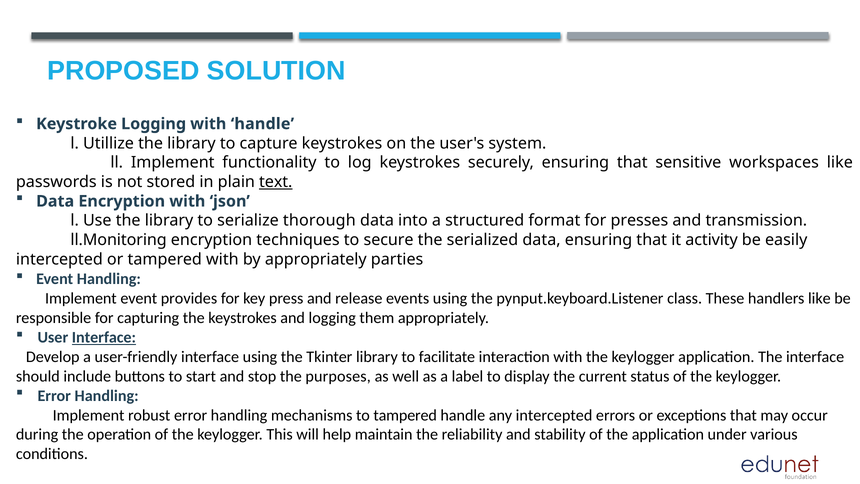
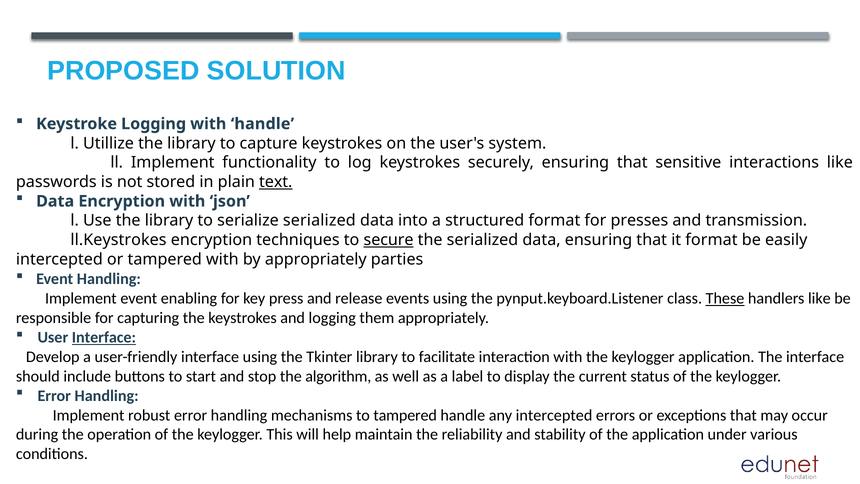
workspaces: workspaces -> interactions (774, 162)
serialize thorough: thorough -> serialized (319, 221)
ll.Monitoring: ll.Monitoring -> ll.Keystrokes (119, 240)
secure underline: none -> present (389, 240)
it activity: activity -> format (711, 240)
provides: provides -> enabling (189, 298)
These underline: none -> present (725, 298)
purposes: purposes -> algorithm (338, 376)
